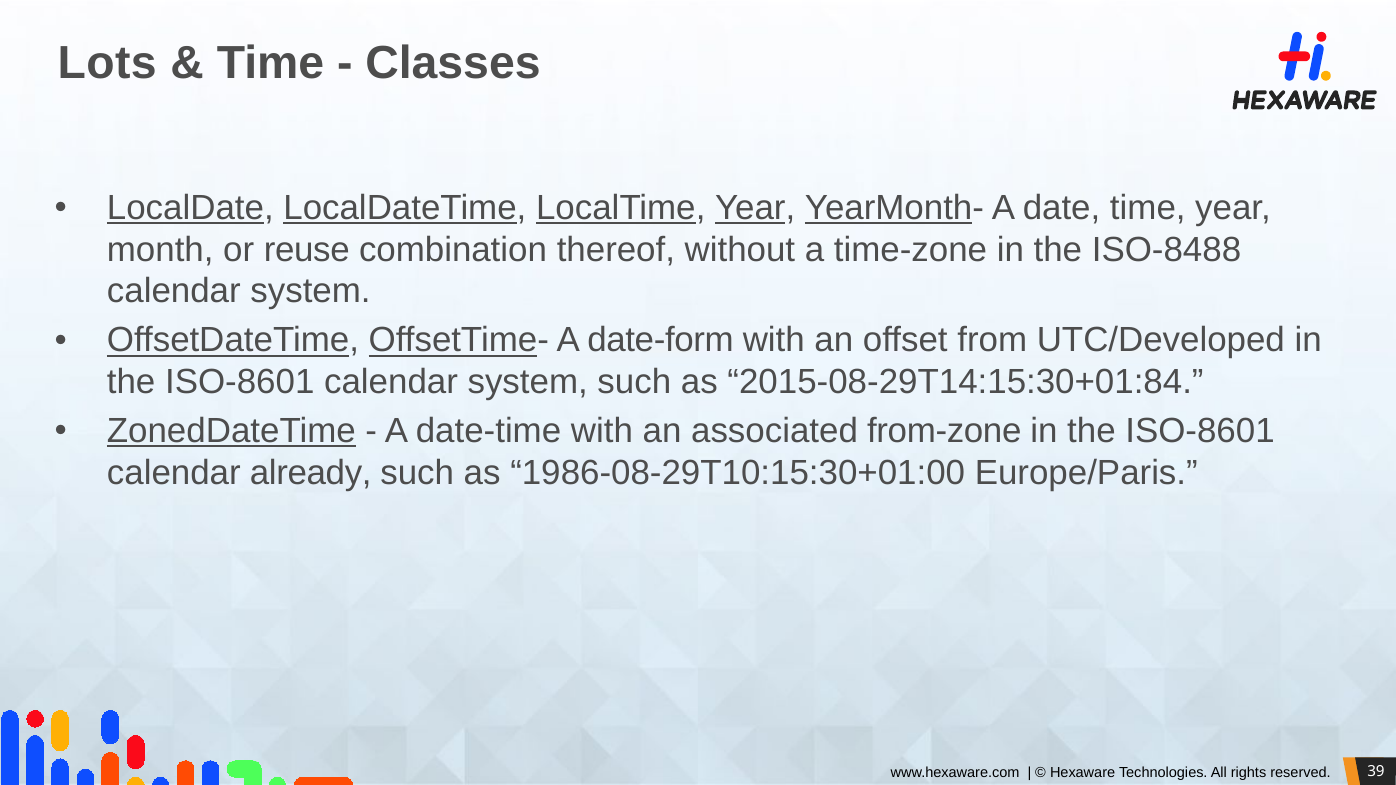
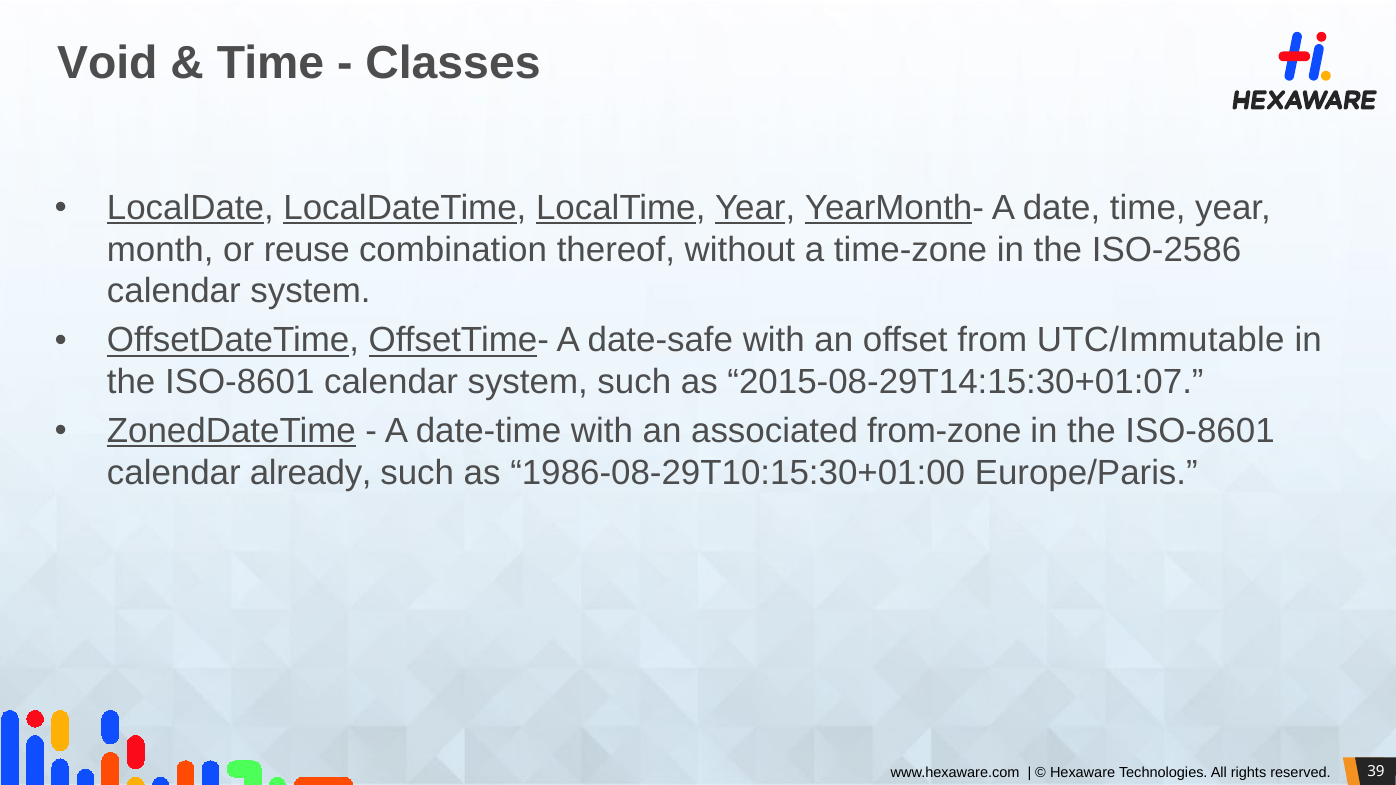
Lots: Lots -> Void (107, 63)
ISO-8488: ISO-8488 -> ISO-2586 (1167, 250)
date-form: date-form -> date-safe (660, 340)
UTC/Developed: UTC/Developed -> UTC/Immutable (1161, 340)
2015-08-29T14:15:30+01:84: 2015-08-29T14:15:30+01:84 -> 2015-08-29T14:15:30+01:07 (966, 382)
